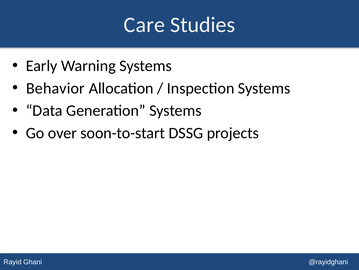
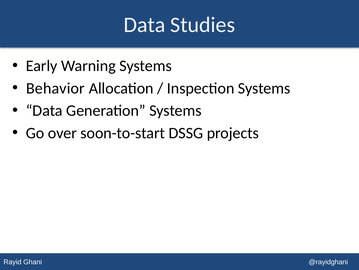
Care: Care -> Data (144, 25)
